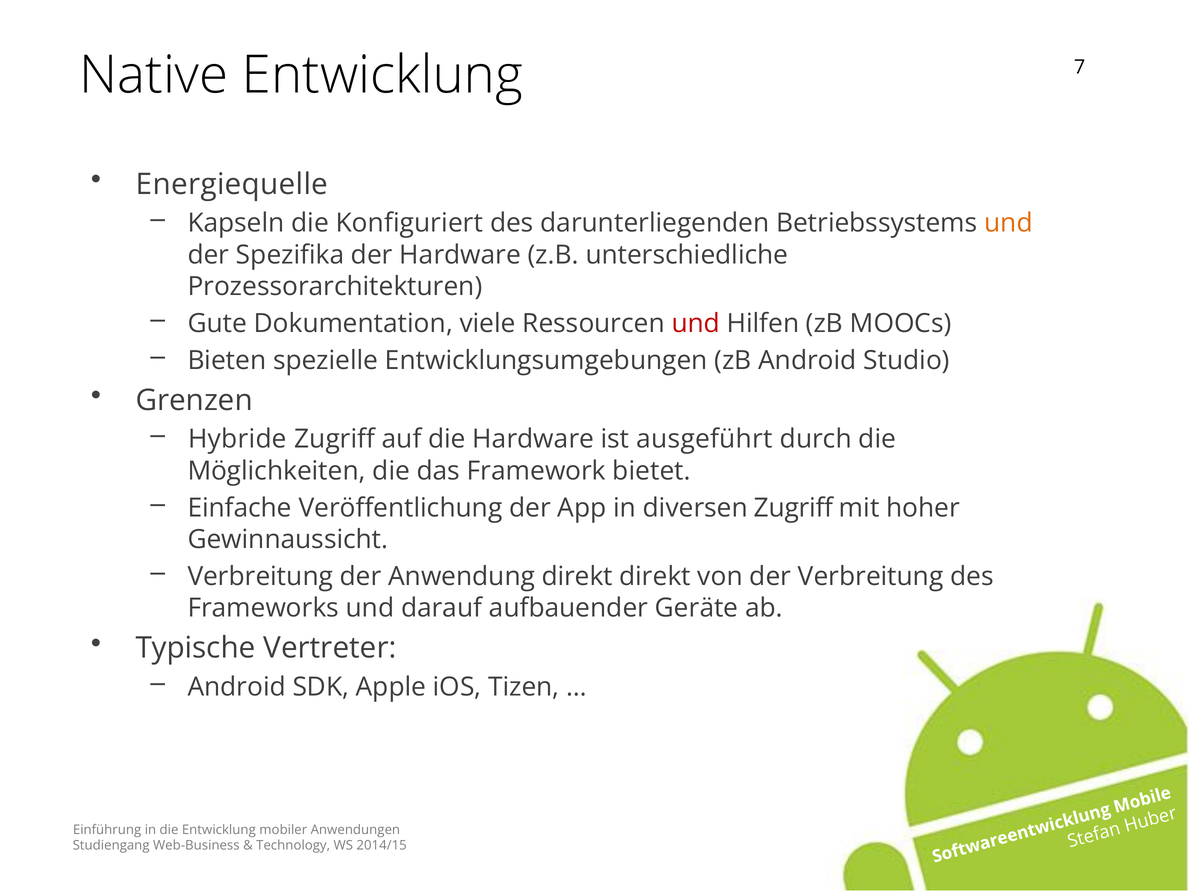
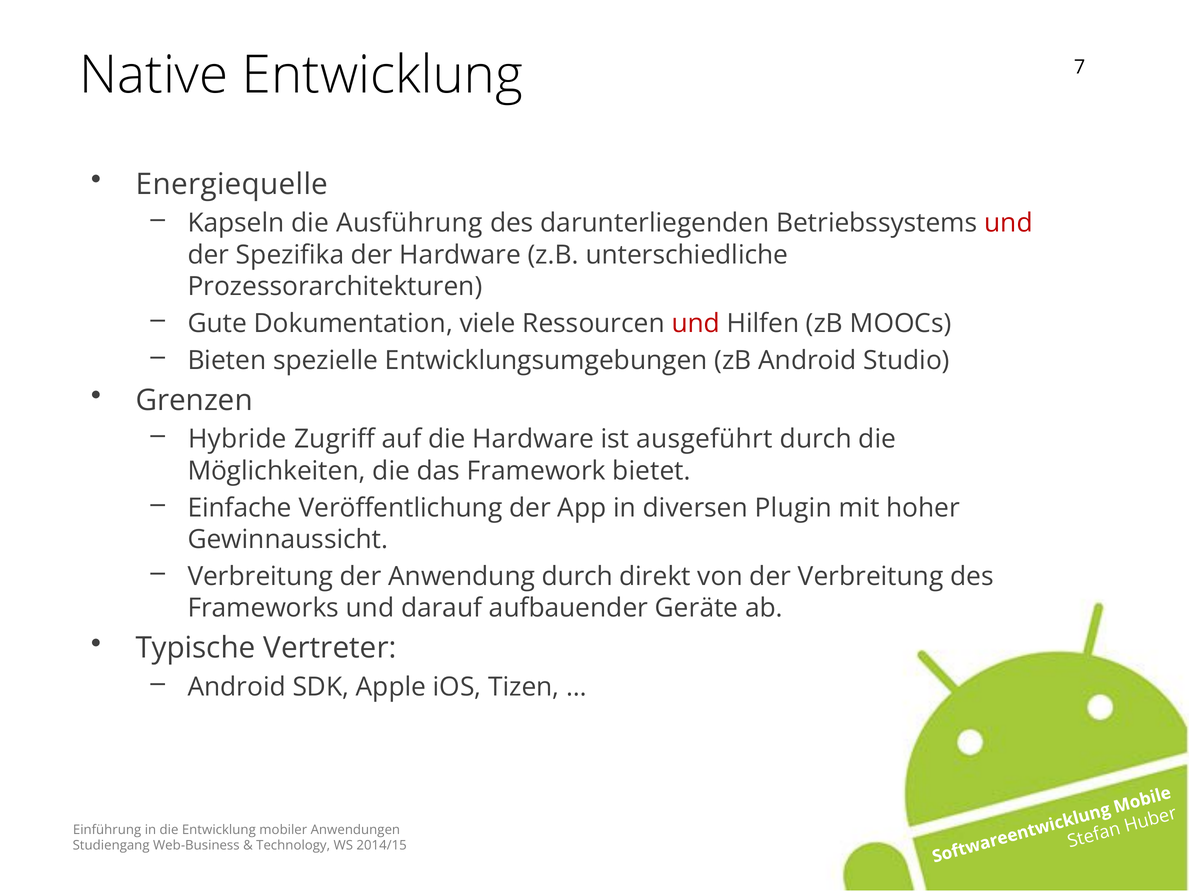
Konfiguriert: Konfiguriert -> Ausführung (409, 223)
und colour: orange -> red (1008, 223)
diversen Zugriff: Zugriff -> Plugin (793, 508)
Anwendung direkt: direkt -> durch (577, 576)
